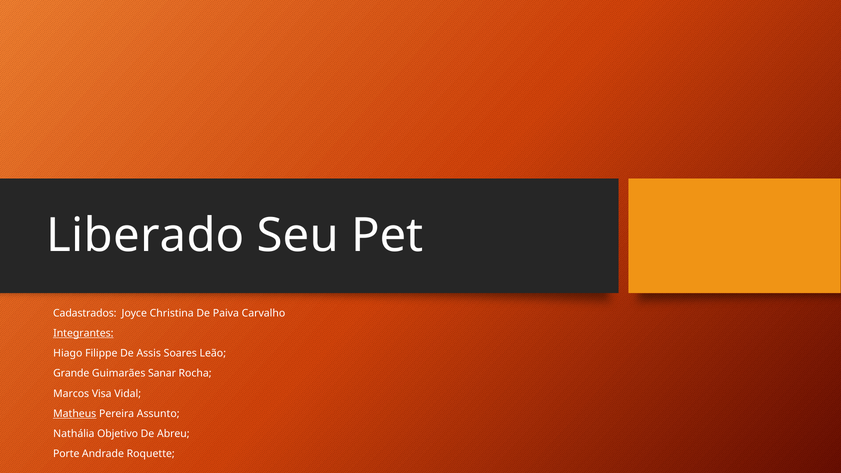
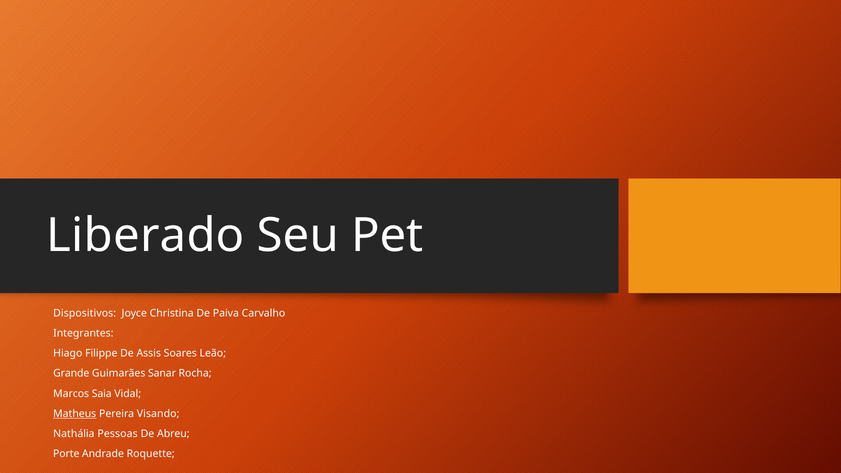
Cadastrados: Cadastrados -> Dispositivos (85, 313)
Integrantes underline: present -> none (83, 333)
Visa: Visa -> Saia (102, 394)
Assunto: Assunto -> Visando (158, 414)
Objetivo: Objetivo -> Pessoas (118, 434)
